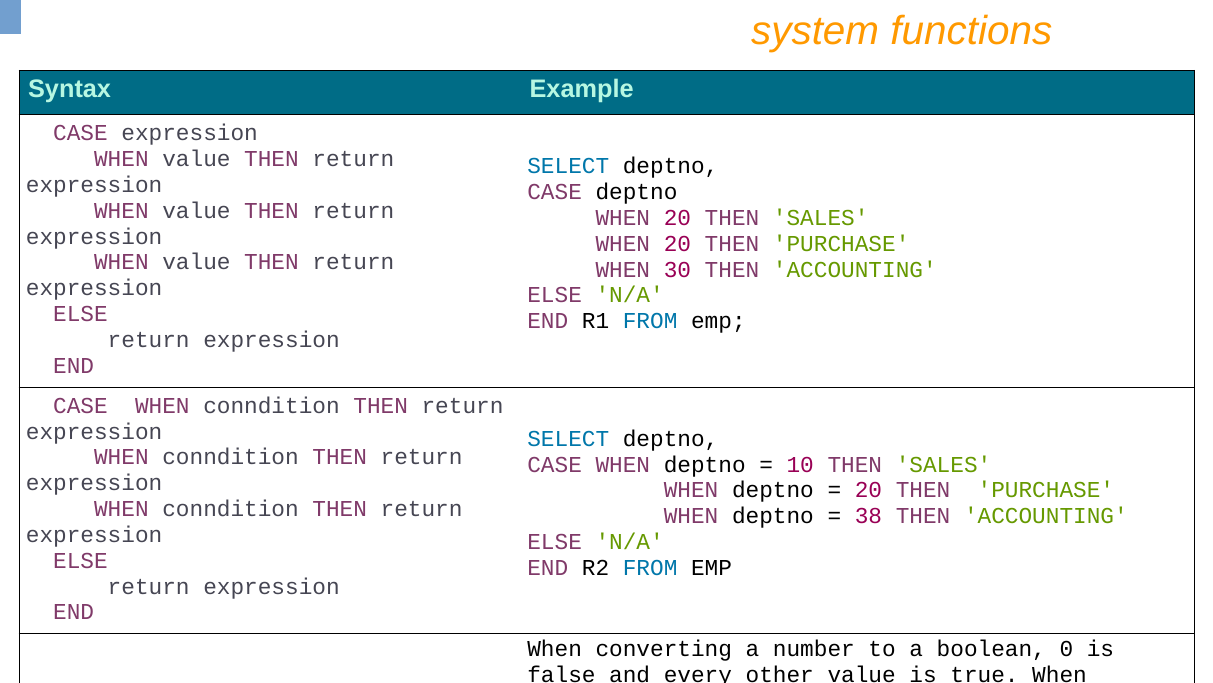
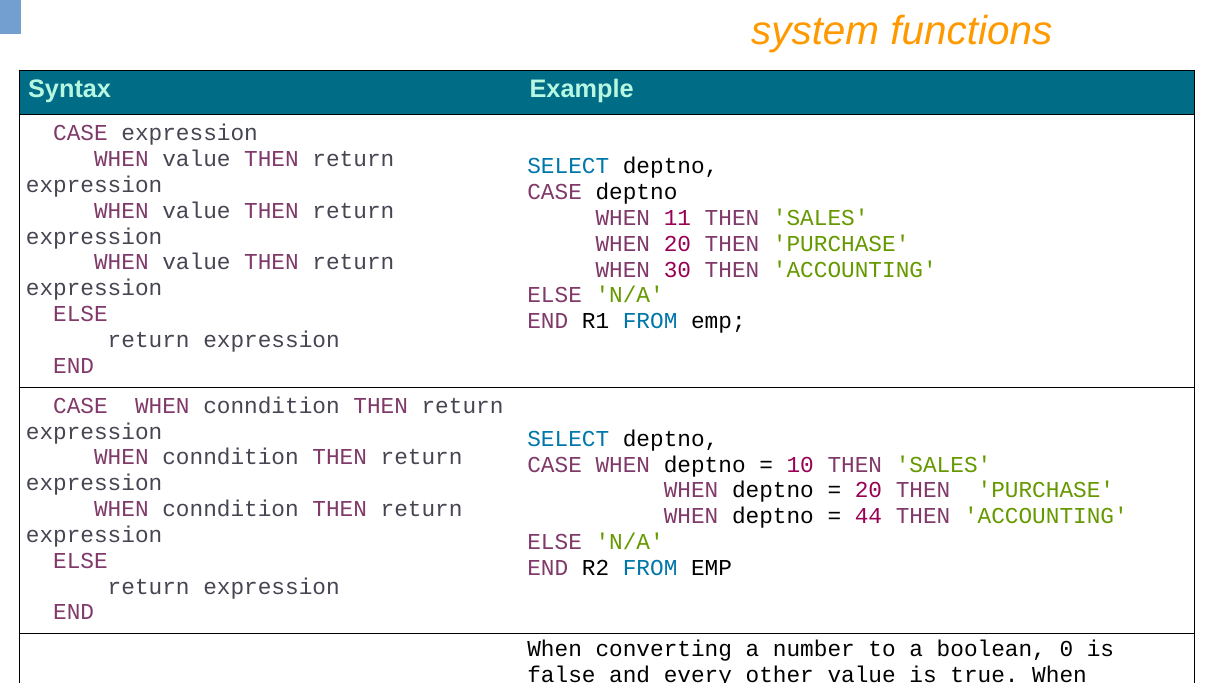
20: 20 -> 11 (677, 218)
38: 38 -> 44 (868, 516)
